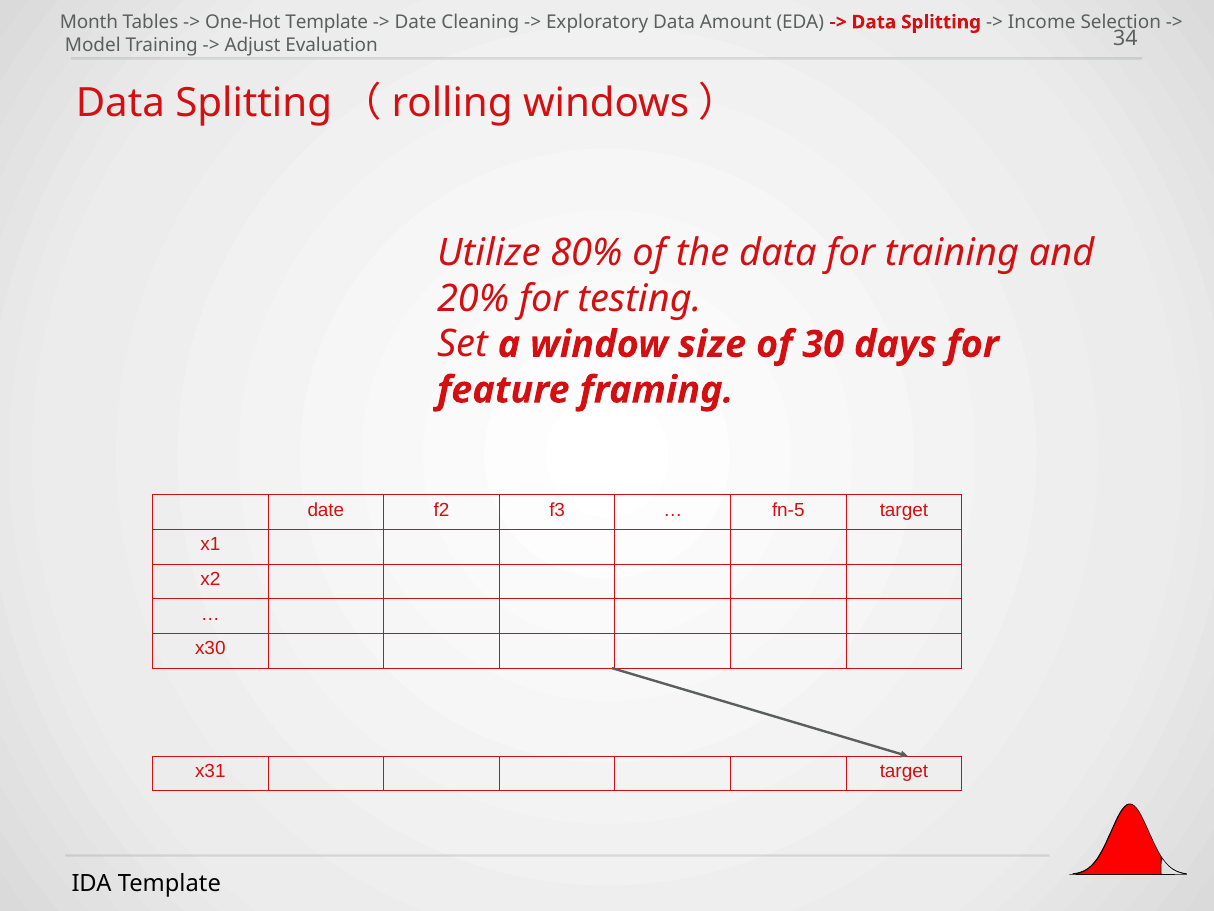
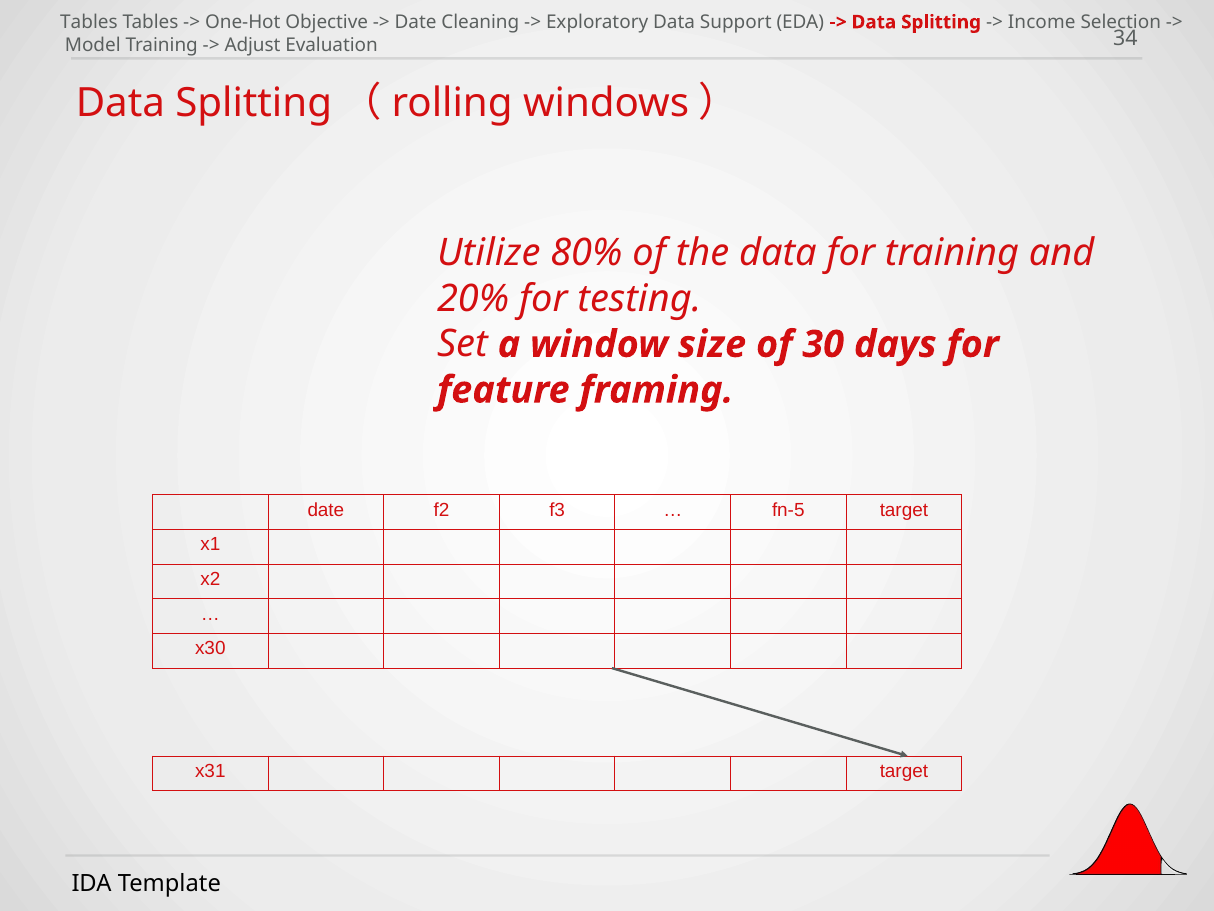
Month: Month -> Tables (89, 22)
One-Hot Template: Template -> Objective (327, 22)
Amount: Amount -> Support (736, 22)
